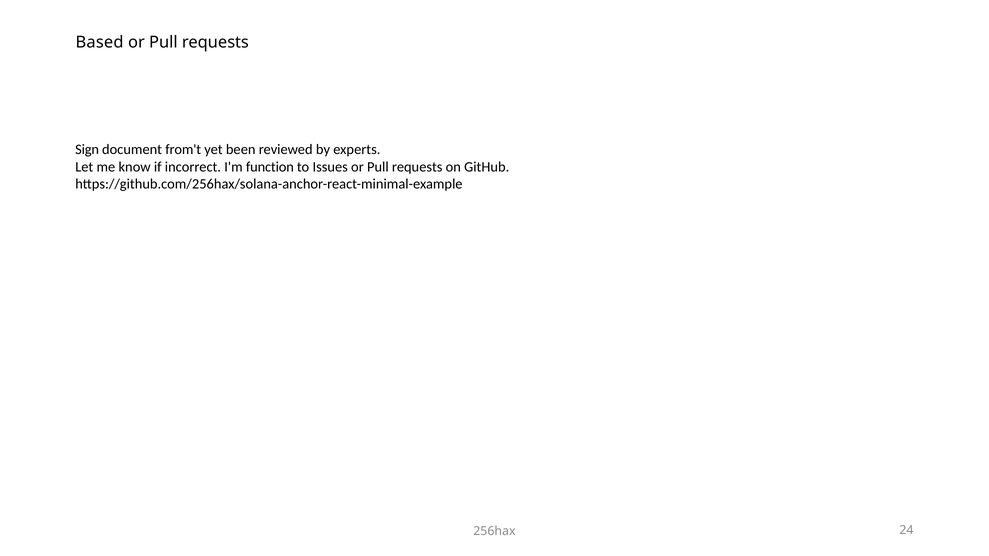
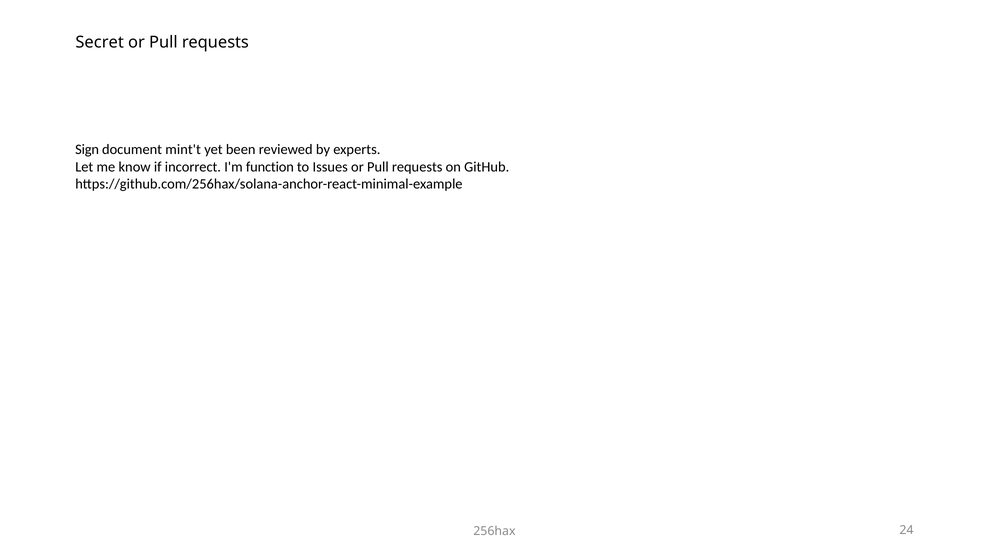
Based: Based -> Secret (100, 42)
from't: from't -> mint't (183, 150)
